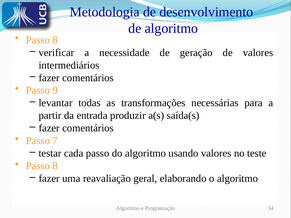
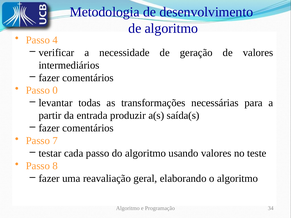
8: 8 -> 4 (55, 40)
9: 9 -> 0 (55, 90)
